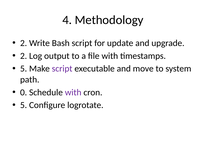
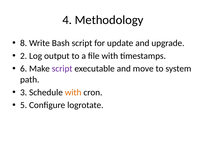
2: 2 -> 8 (24, 43)
5: 5 -> 6 (24, 69)
0: 0 -> 3 (24, 93)
with colour: purple -> orange (73, 93)
